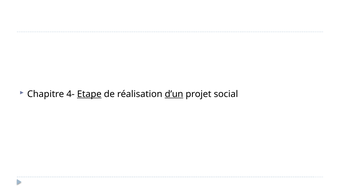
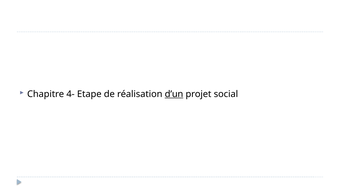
Etape underline: present -> none (89, 94)
